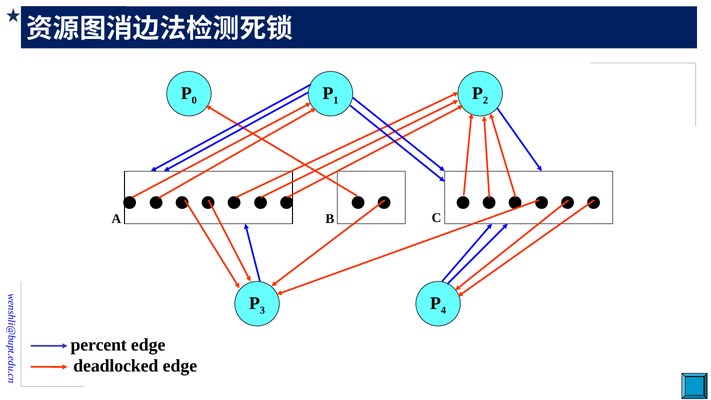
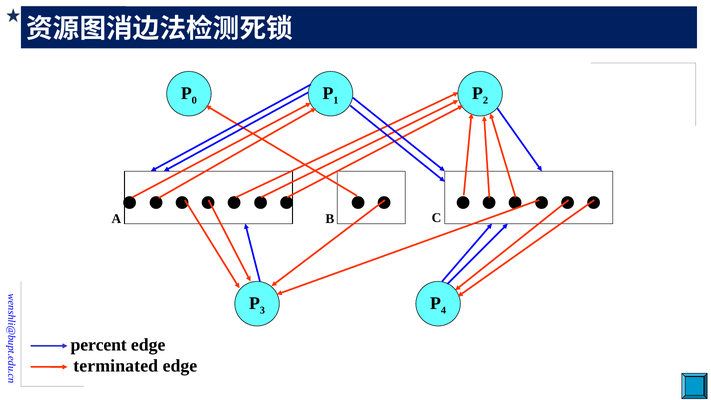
deadlocked: deadlocked -> terminated (116, 366)
